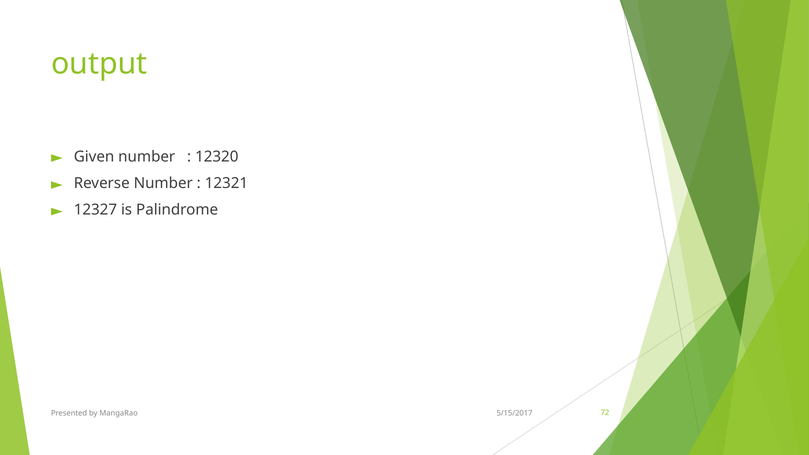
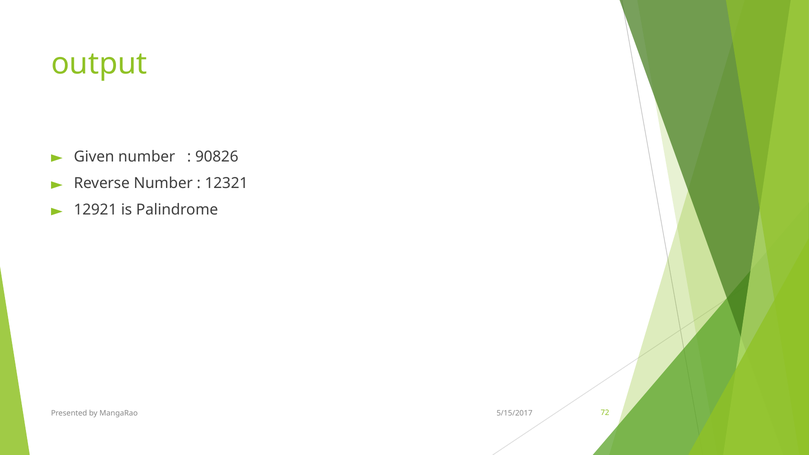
12320: 12320 -> 90826 (217, 157)
12327: 12327 -> 12921 (95, 210)
